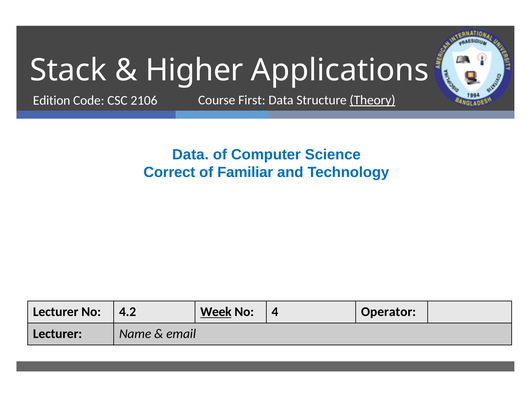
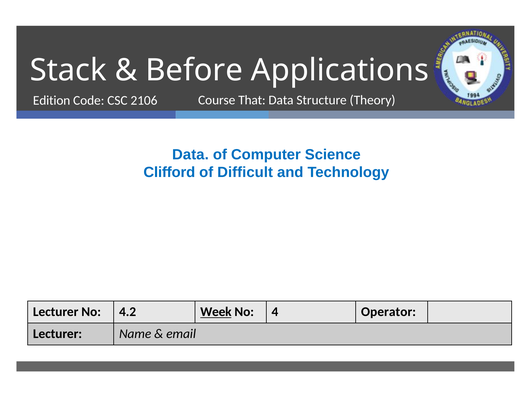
Higher: Higher -> Before (194, 70)
First: First -> That (252, 100)
Theory underline: present -> none (373, 100)
Correct: Correct -> Clifford (169, 172)
Familiar: Familiar -> Difficult (245, 172)
